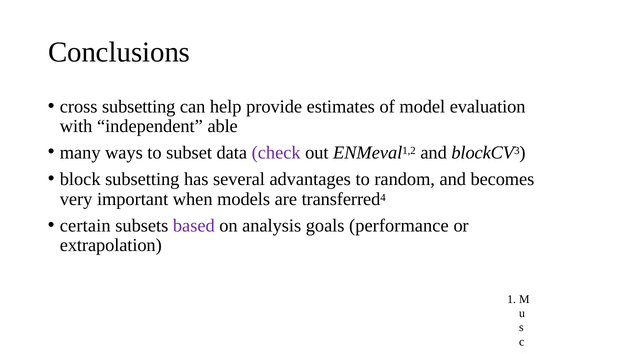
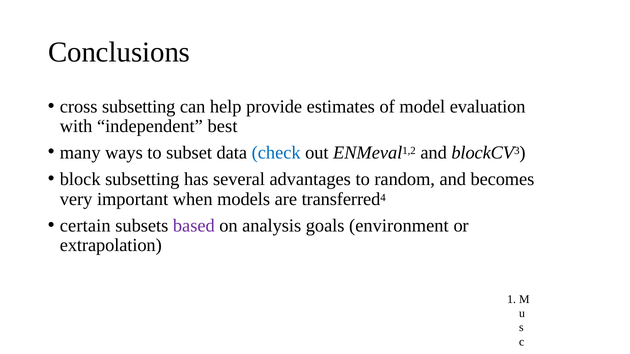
able: able -> best (223, 126)
check colour: purple -> blue (276, 153)
performance: performance -> environment (399, 226)
